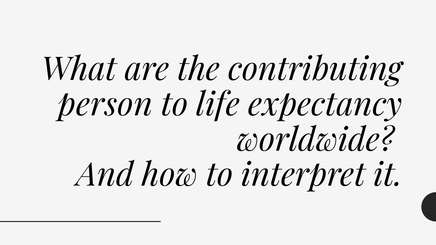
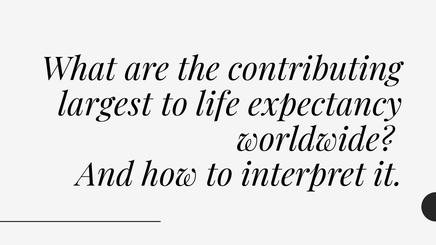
person: person -> largest (105, 105)
